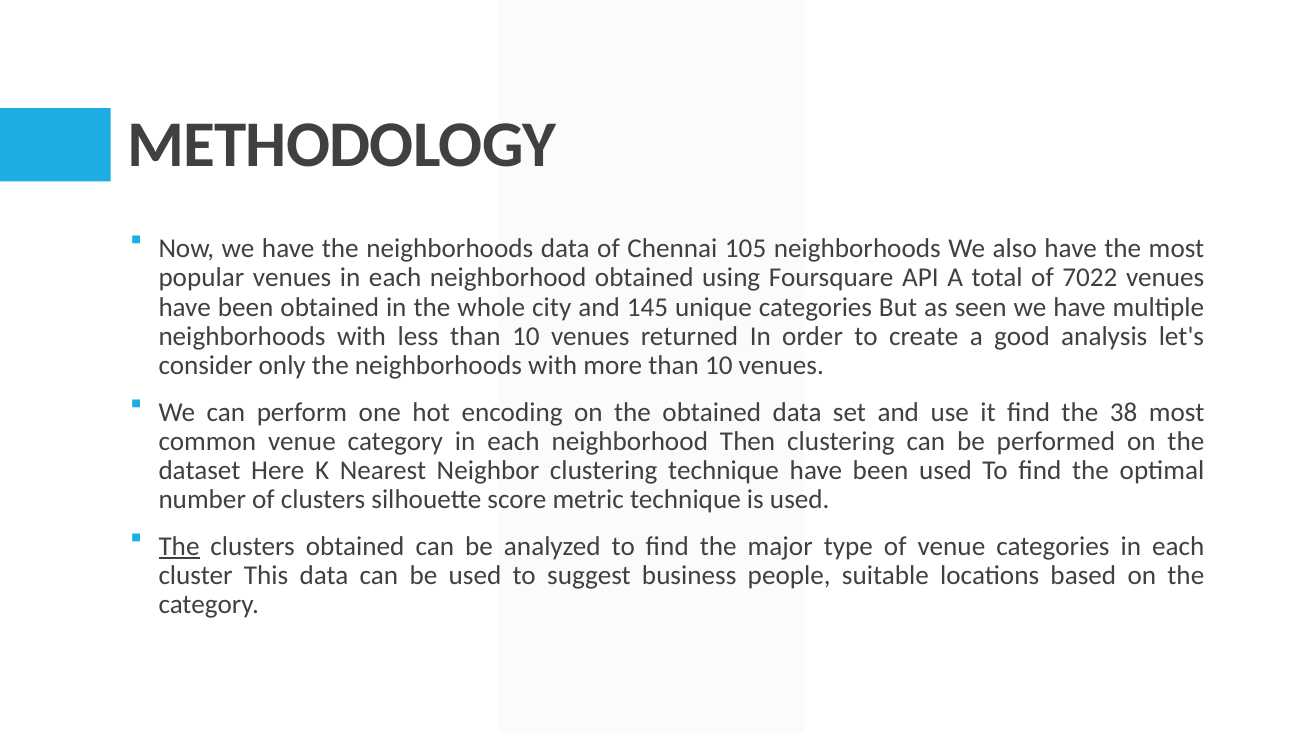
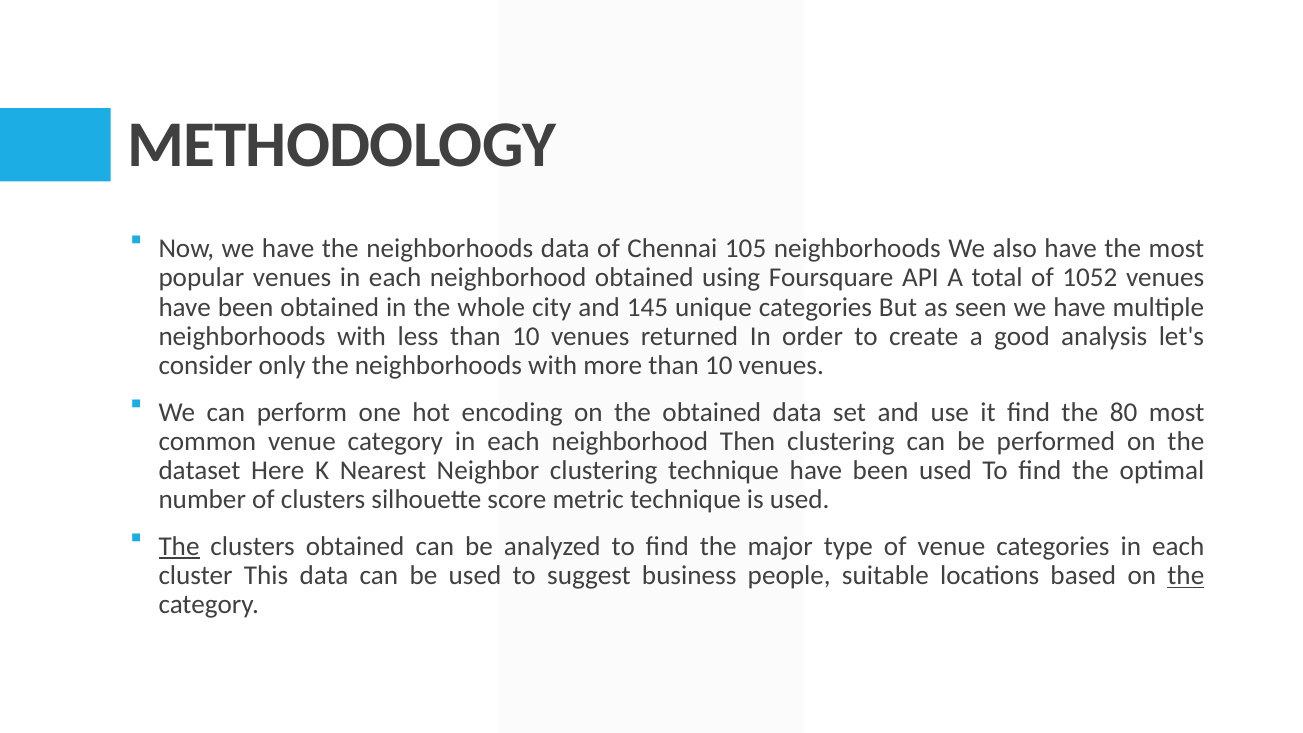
7022: 7022 -> 1052 (1090, 278)
38: 38 -> 80 (1124, 412)
the underline: none -> present (1186, 576)
